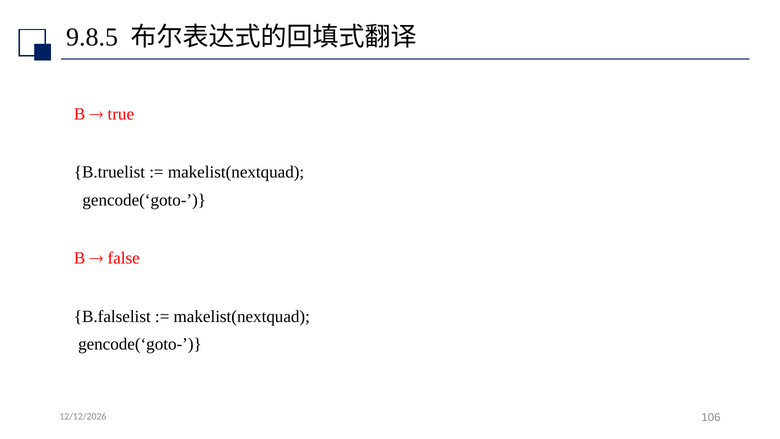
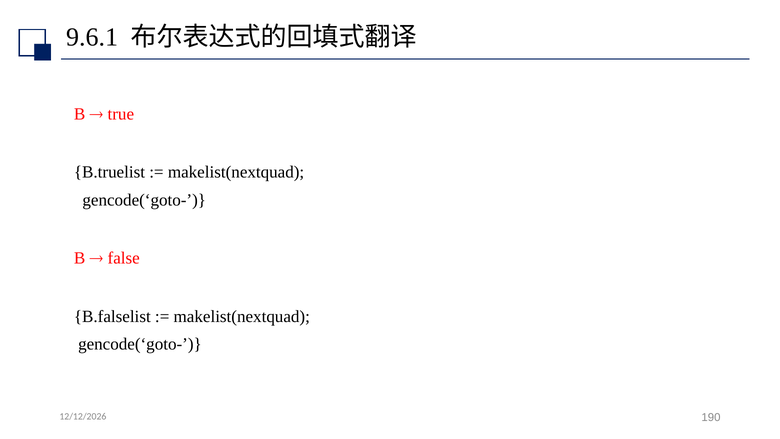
9.8.5: 9.8.5 -> 9.6.1 (92, 37)
106: 106 -> 190 (711, 417)
